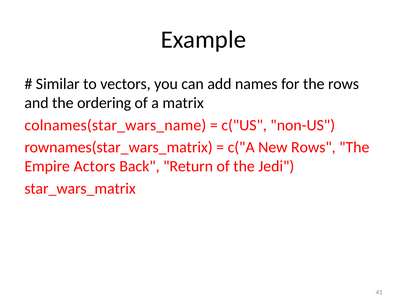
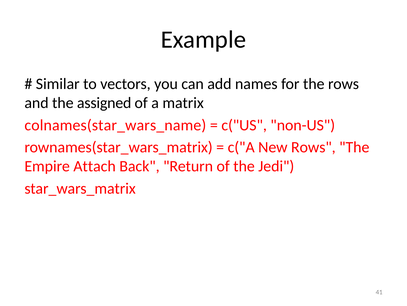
ordering: ordering -> assigned (104, 103)
Actors: Actors -> Attach (95, 166)
